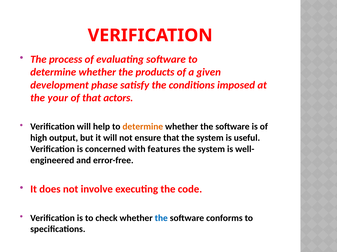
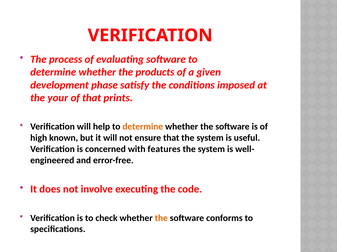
actors: actors -> prints (118, 98)
output: output -> known (64, 138)
the colour: blue -> orange (161, 219)
